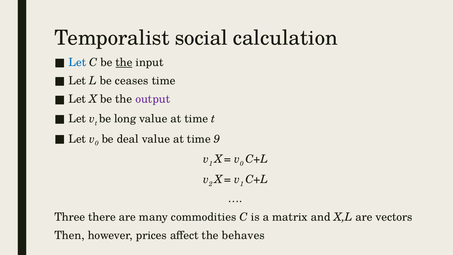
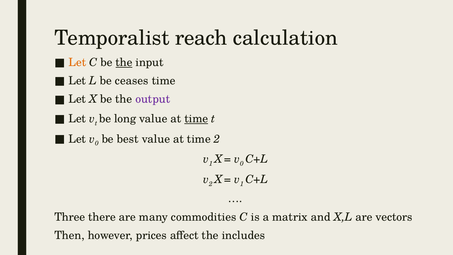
social: social -> reach (201, 38)
Let colour: blue -> orange (77, 62)
time underline: none -> present (196, 119)
deal: deal -> best (128, 139)
time 9: 9 -> 2 (217, 139)
behaves: behaves -> includes (243, 235)
